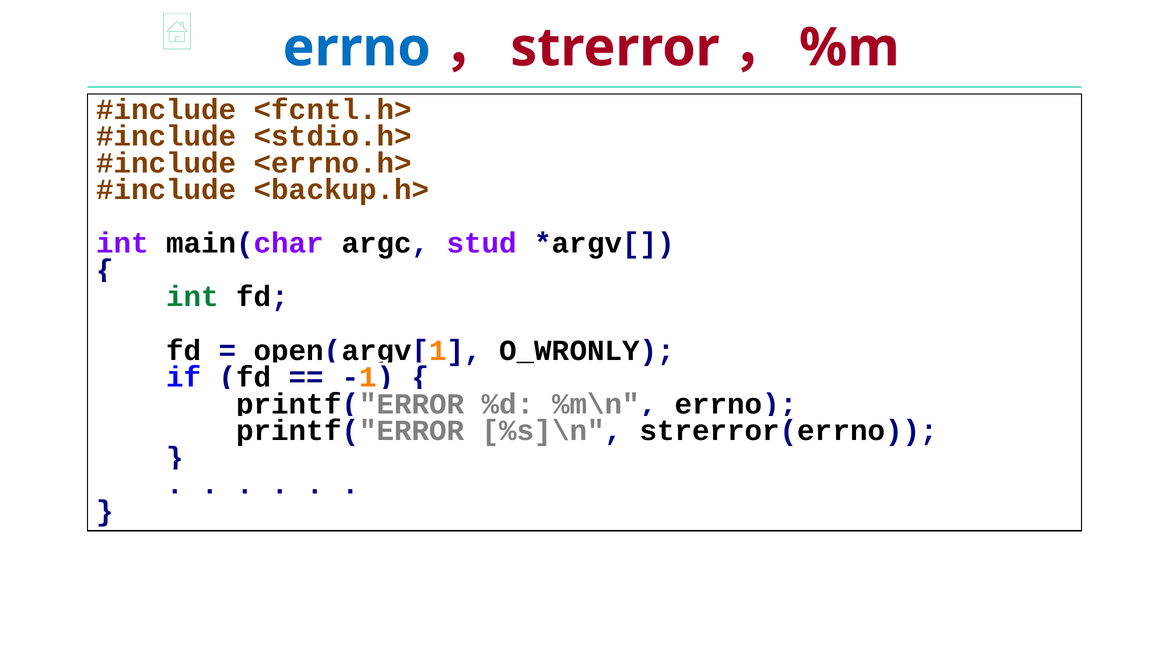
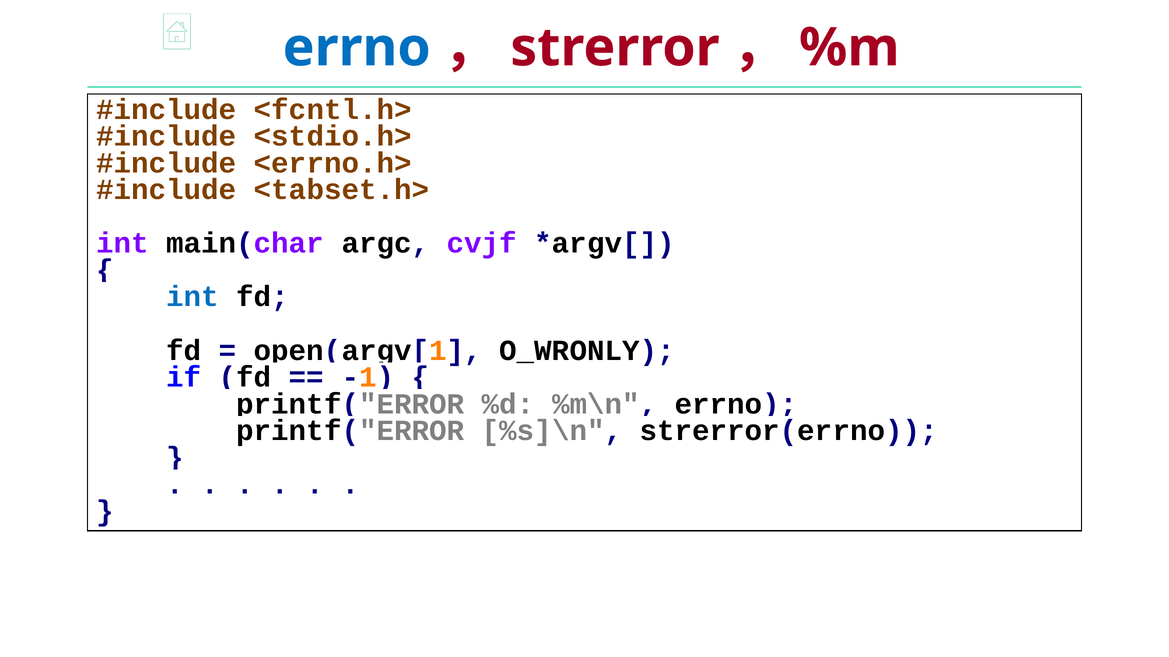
<backup.h>: <backup.h> -> <tabset.h> (342, 190)
stud: stud -> cvjf (482, 244)
int colour: green -> blue (192, 297)
